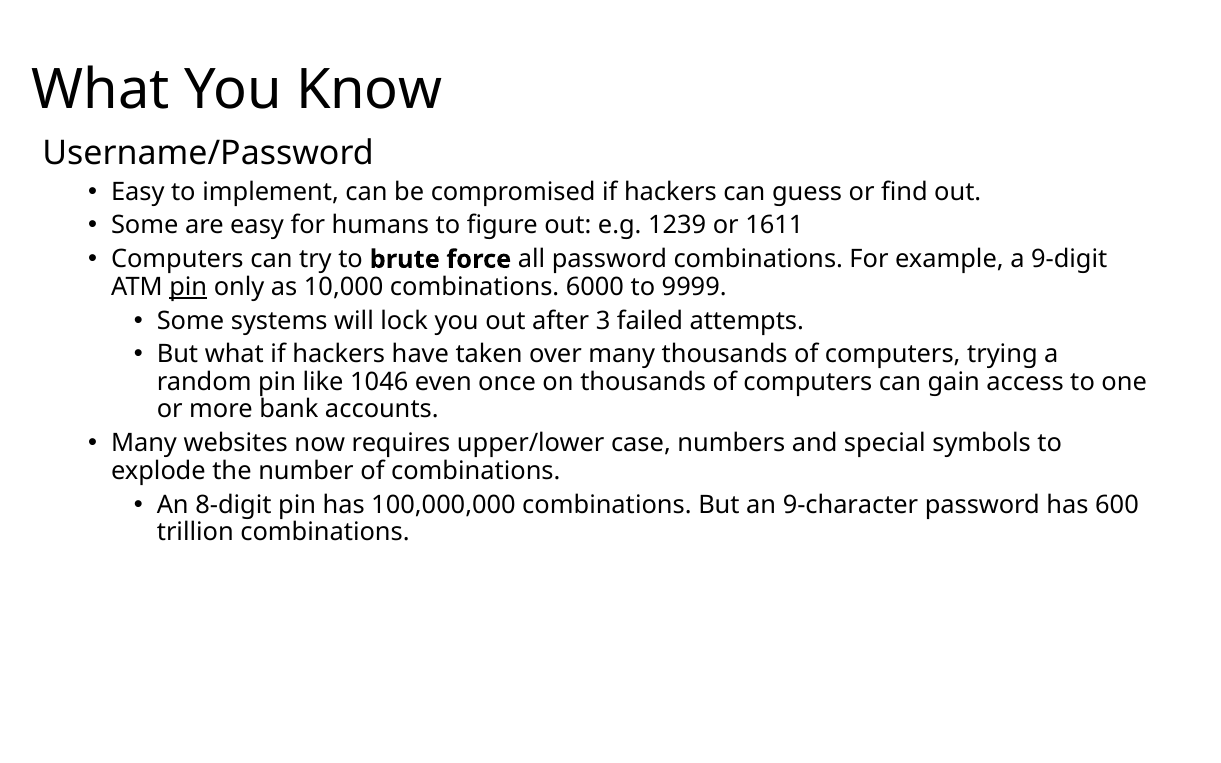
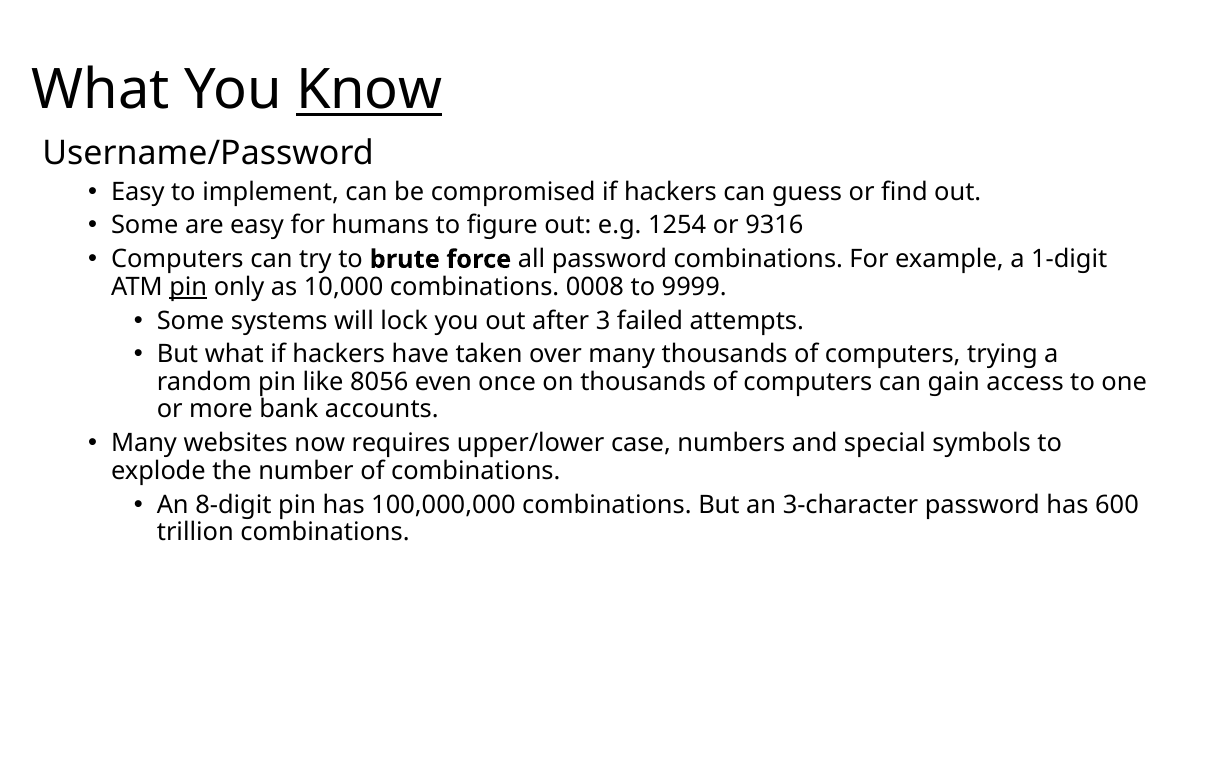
Know underline: none -> present (369, 90)
1239: 1239 -> 1254 (677, 226)
1611: 1611 -> 9316 (774, 226)
9-digit: 9-digit -> 1-digit (1069, 259)
6000: 6000 -> 0008 (595, 287)
1046: 1046 -> 8056 (379, 382)
9-character: 9-character -> 3-character (851, 505)
